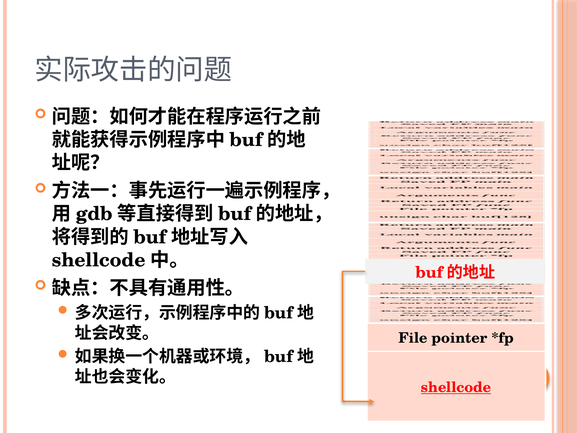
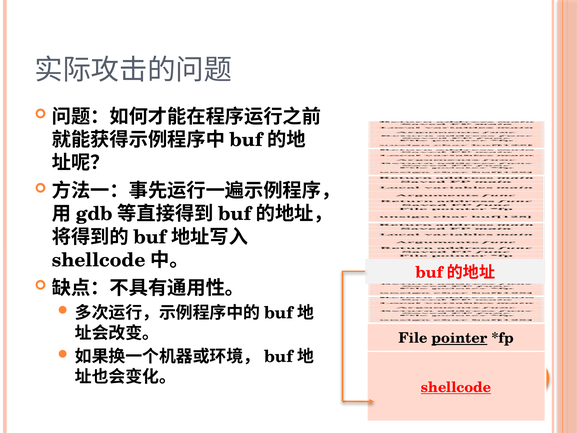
pointer underline: none -> present (459, 338)
